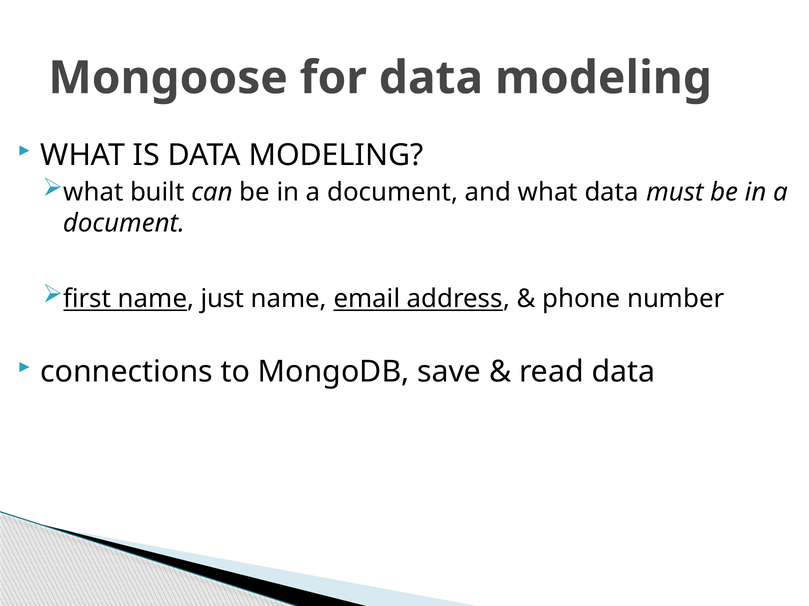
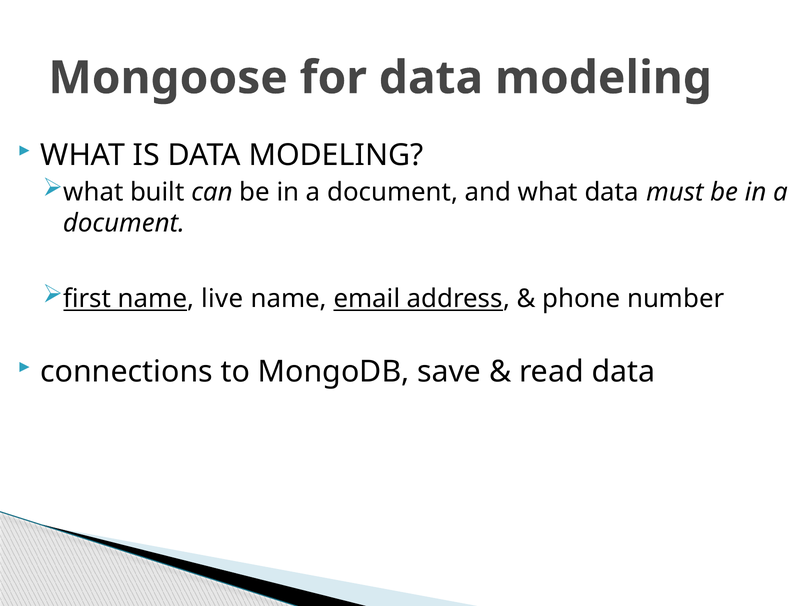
just: just -> live (222, 299)
